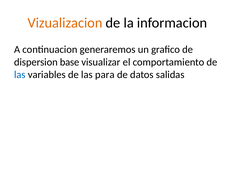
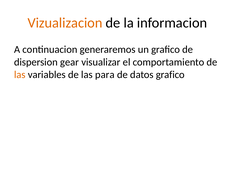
base: base -> gear (69, 62)
las colour: blue -> orange (20, 74)
datos salidas: salidas -> grafico (170, 74)
